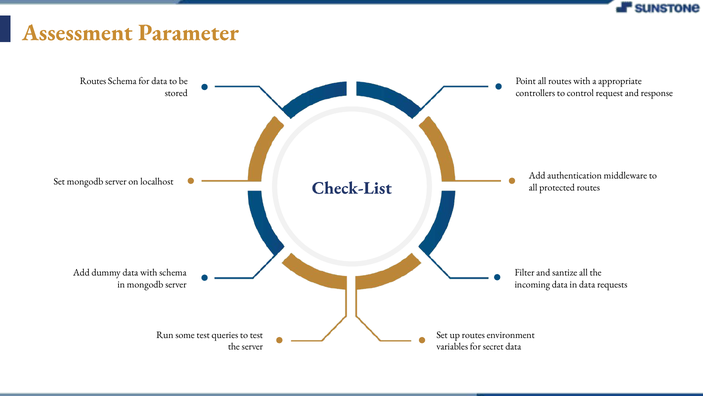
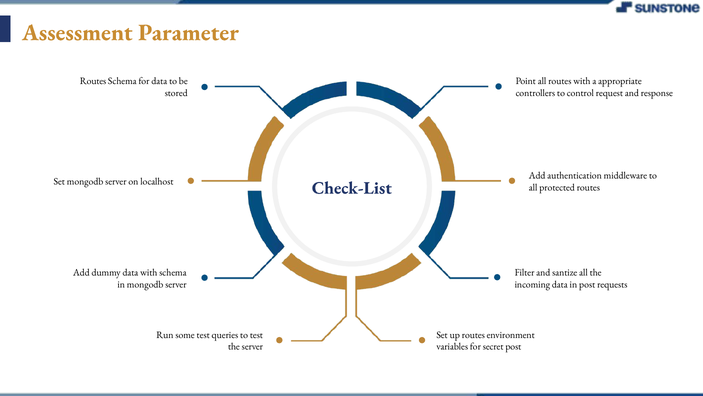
in data: data -> post (587, 284)
secret data: data -> post (513, 346)
